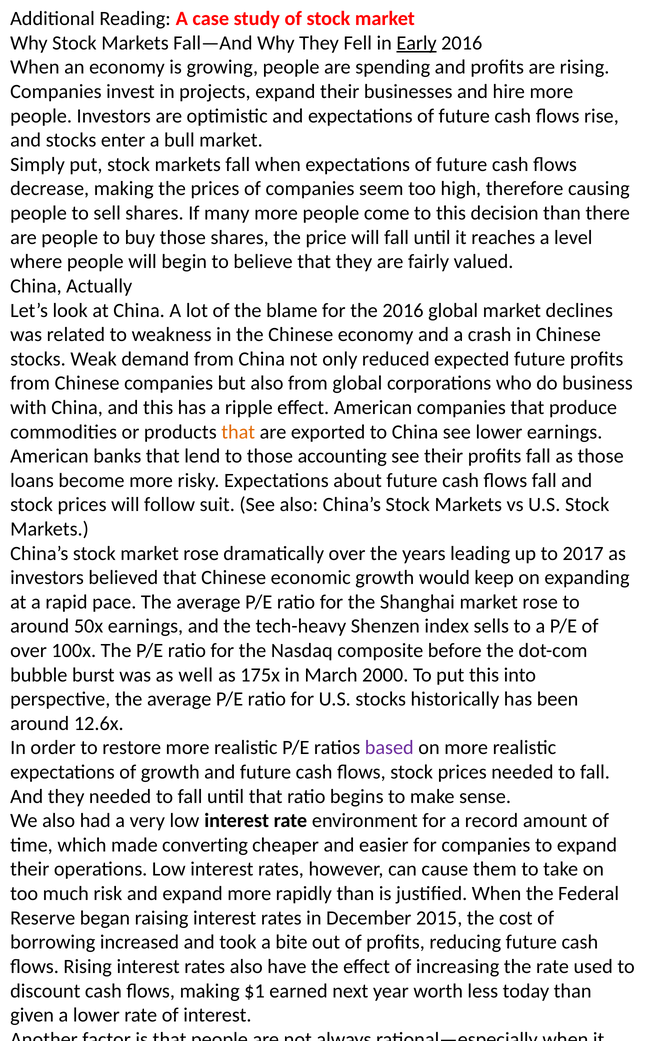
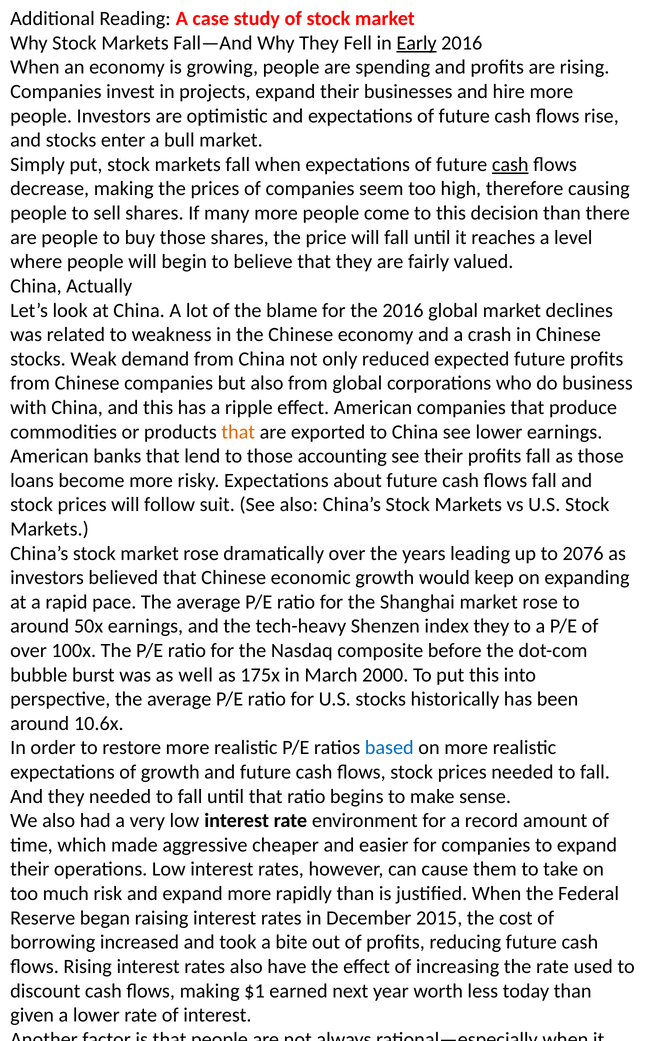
cash underline: none -> present (510, 165)
2017: 2017 -> 2076 (583, 554)
index sells: sells -> they (491, 627)
12.6x: 12.6x -> 10.6x (99, 724)
based colour: purple -> blue (389, 748)
made converting: converting -> aggressive (205, 846)
